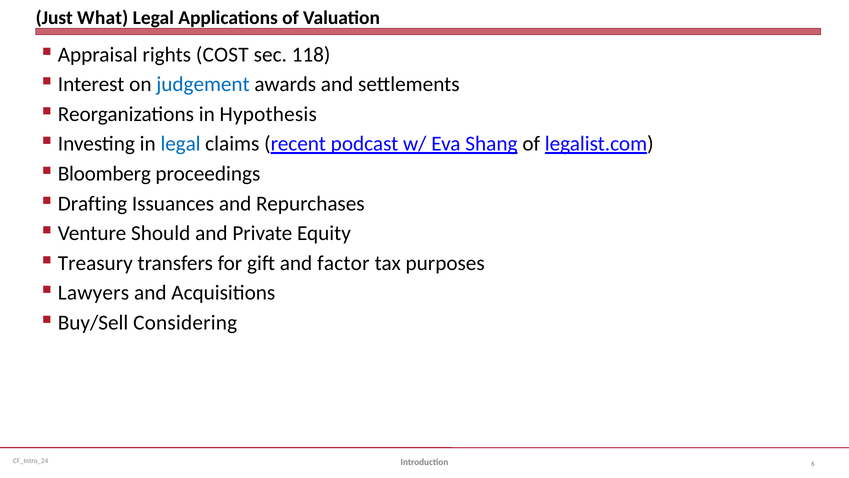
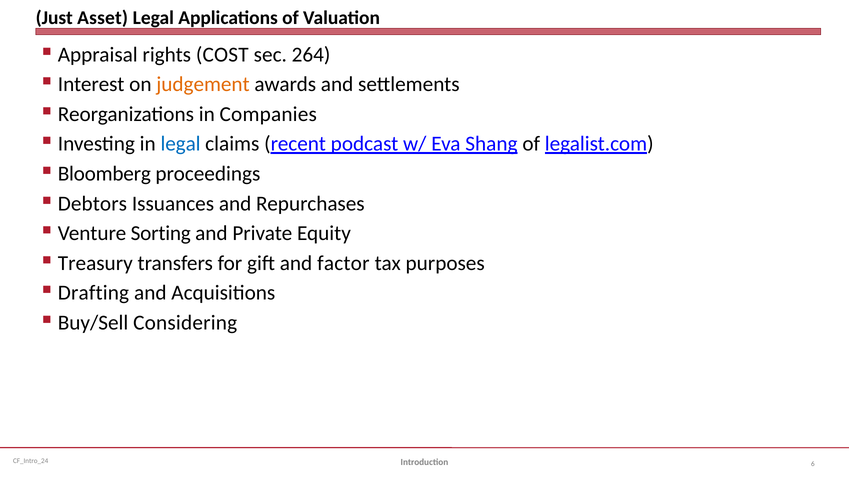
What: What -> Asset (103, 18)
118: 118 -> 264 (311, 55)
judgement colour: blue -> orange (203, 84)
Hypothesis: Hypothesis -> Companies (268, 114)
Drafting: Drafting -> Debtors (92, 203)
Should: Should -> Sorting (161, 233)
Lawyers: Lawyers -> Drafting (93, 293)
